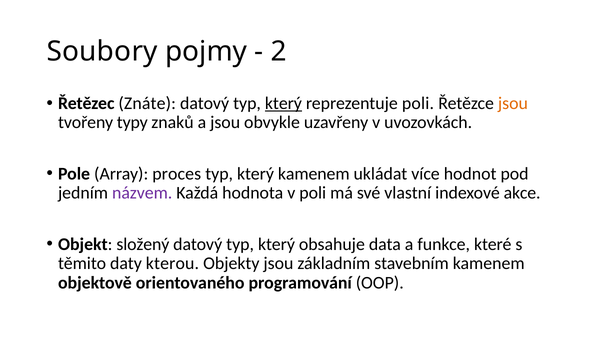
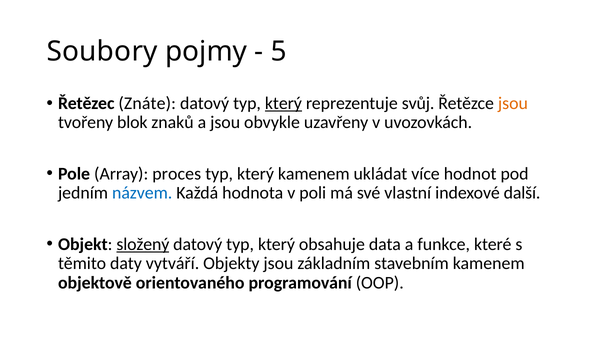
2: 2 -> 5 (279, 51)
reprezentuje poli: poli -> svůj (418, 103)
typy: typy -> blok (132, 122)
názvem colour: purple -> blue (142, 193)
akce: akce -> další (522, 193)
složený underline: none -> present (143, 244)
kterou: kterou -> vytváří (173, 263)
